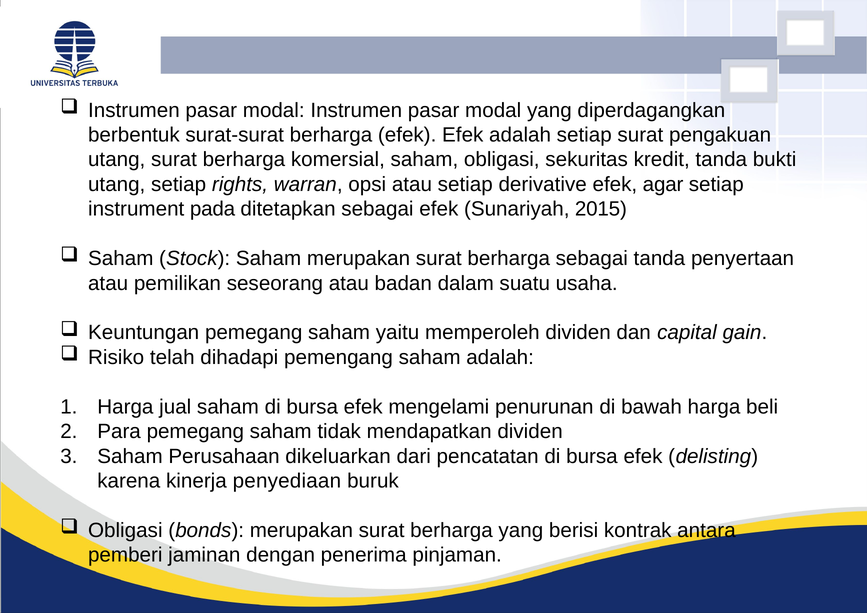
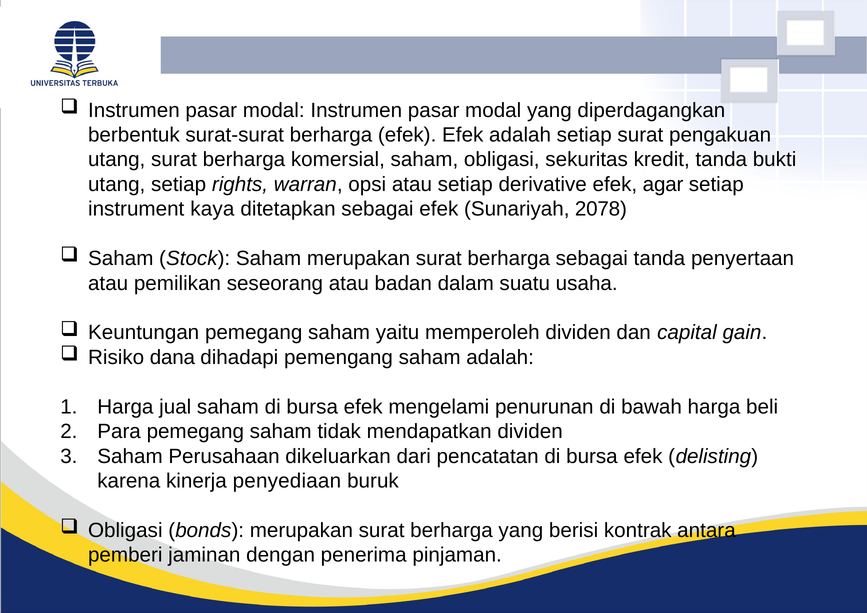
pada: pada -> kaya (212, 209)
2015: 2015 -> 2078 (601, 209)
telah: telah -> dana (172, 358)
